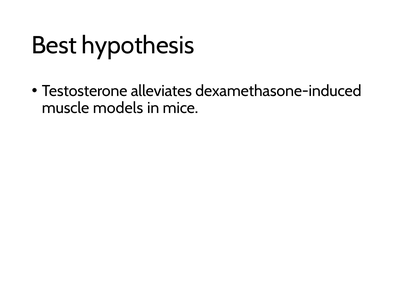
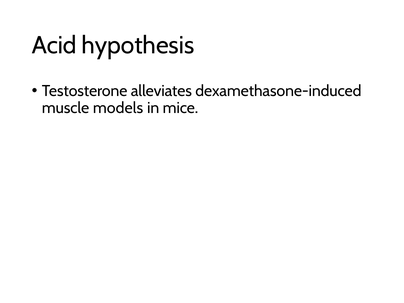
Best: Best -> Acid (54, 45)
